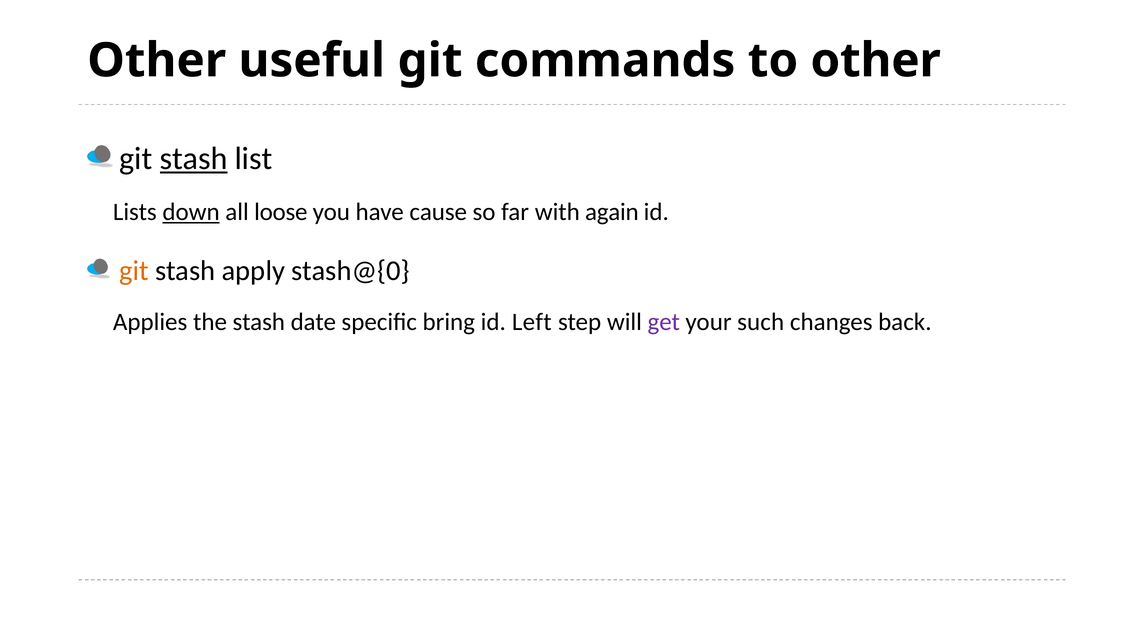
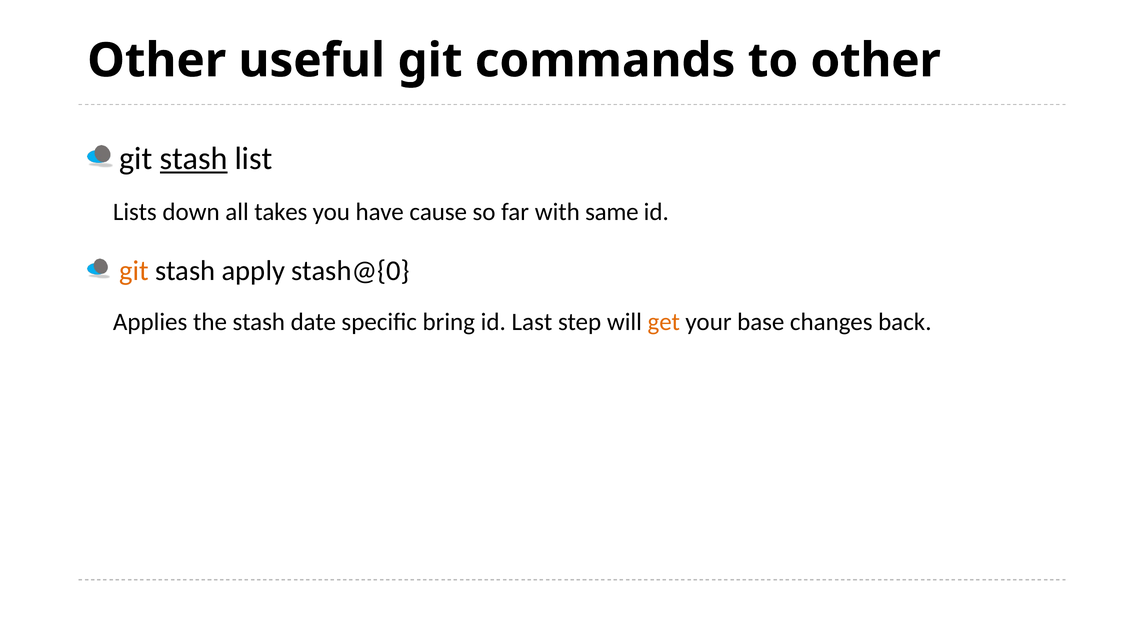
down underline: present -> none (191, 212)
loose: loose -> takes (281, 212)
again: again -> same (612, 212)
Left: Left -> Last (532, 322)
get colour: purple -> orange (664, 322)
such: such -> base (761, 322)
